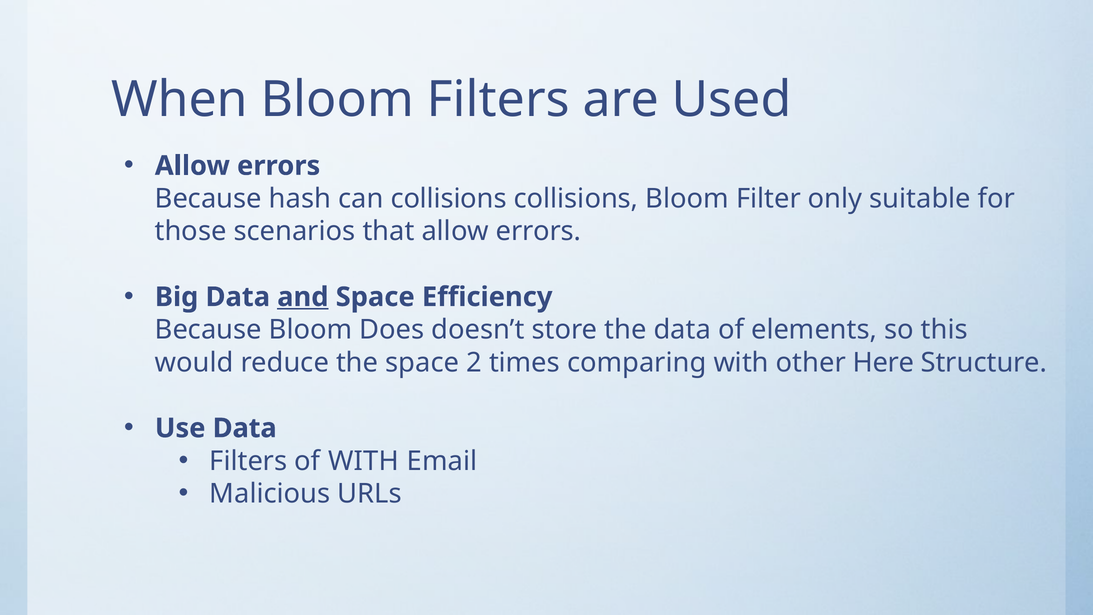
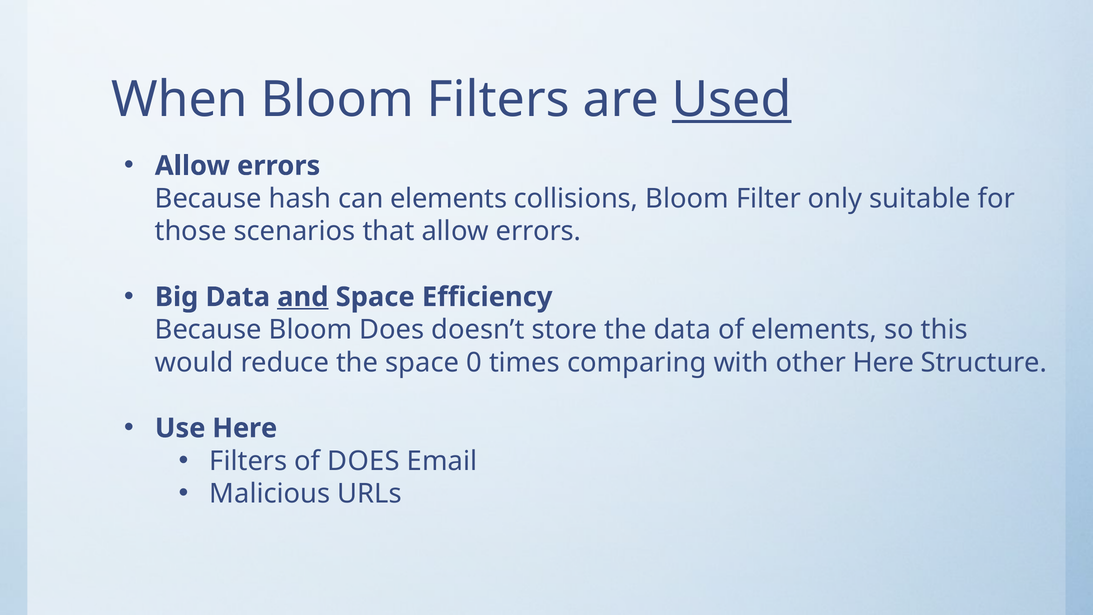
Used underline: none -> present (732, 100)
can collisions: collisions -> elements (449, 199)
2: 2 -> 0 (474, 363)
Use Data: Data -> Here (245, 428)
of WITH: WITH -> DOES (364, 461)
